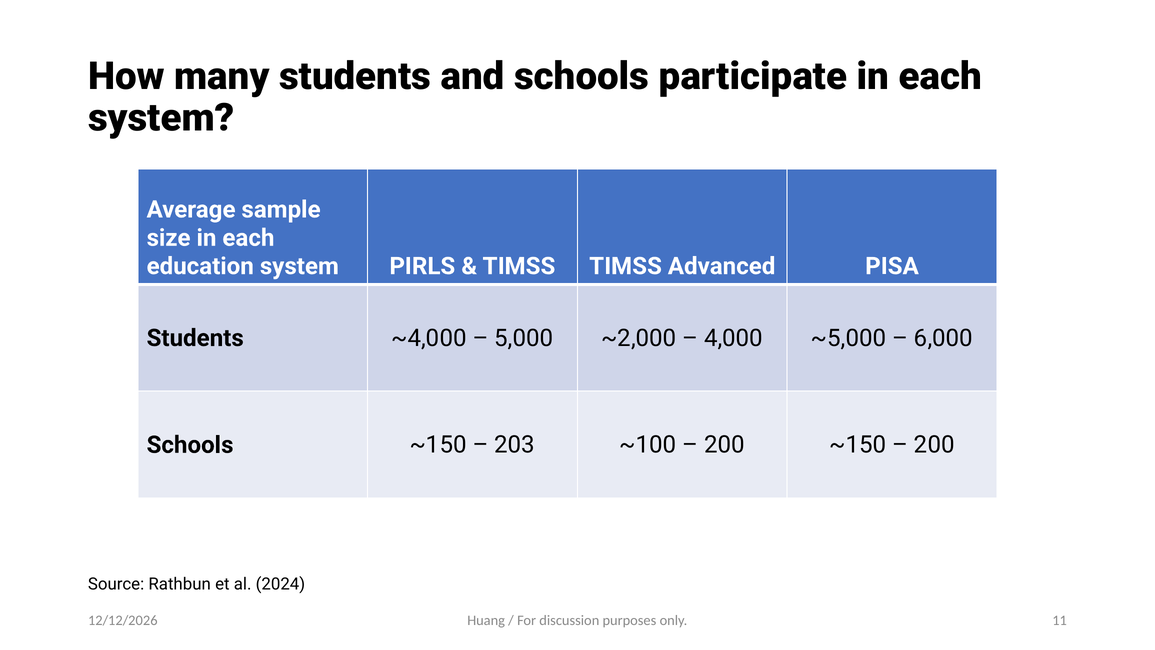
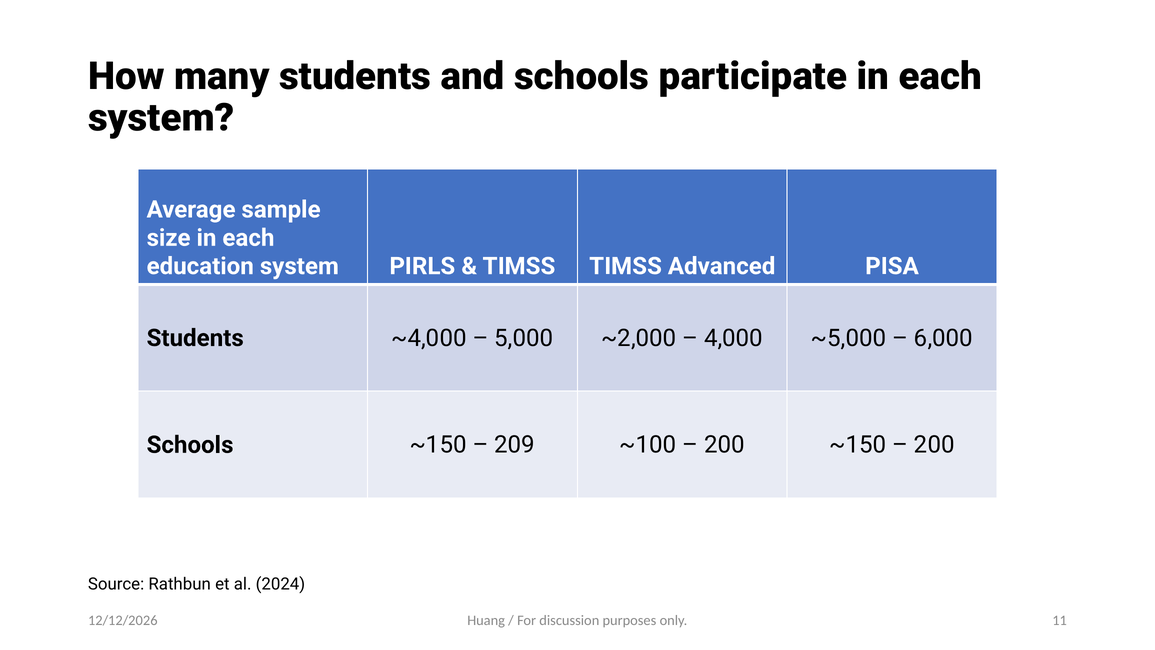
203: 203 -> 209 (515, 445)
